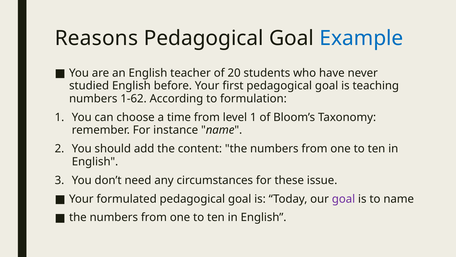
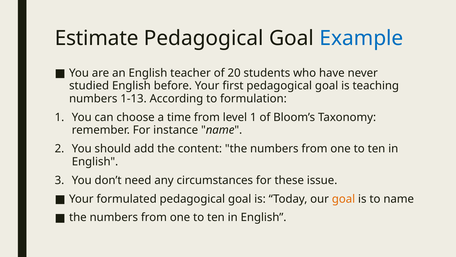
Reasons: Reasons -> Estimate (97, 38)
1-62: 1-62 -> 1-13 (134, 99)
goal colour: purple -> orange (344, 199)
